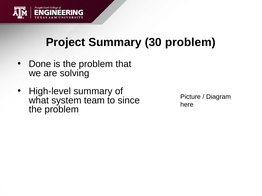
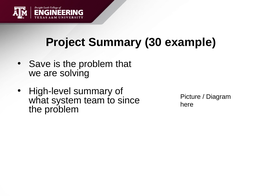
30 problem: problem -> example (190, 42)
Done: Done -> Save (40, 64)
